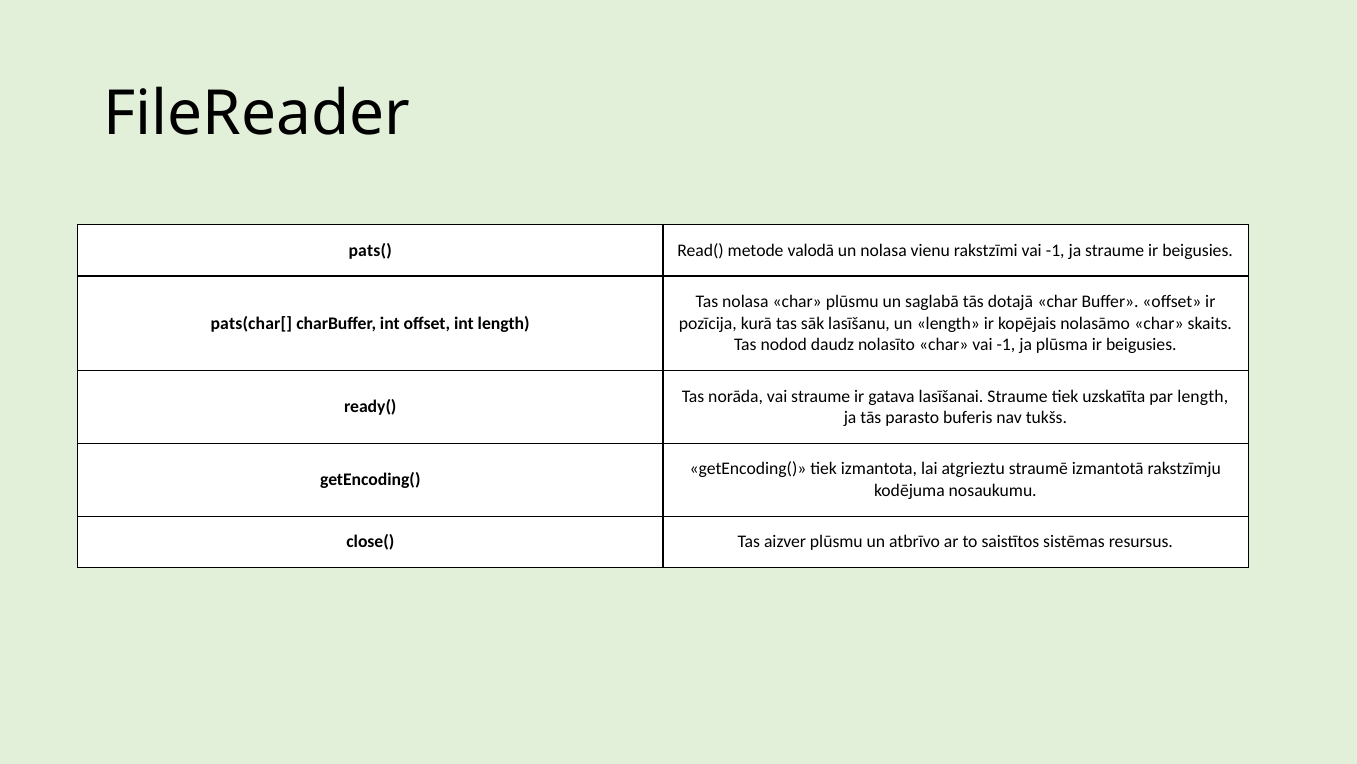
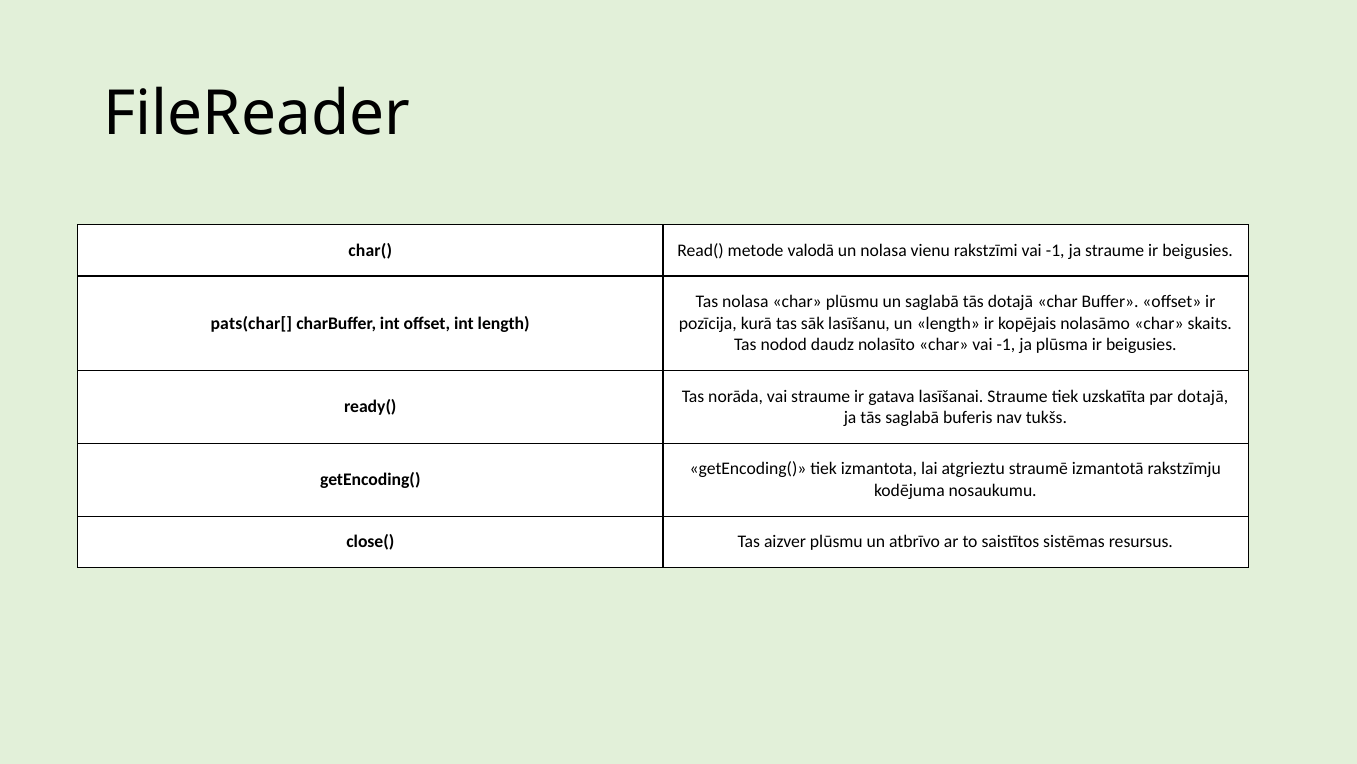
pats(: pats( -> char( (370, 250)
par length: length -> dotajā (1203, 396)
tās parasto: parasto -> saglabā (912, 417)
